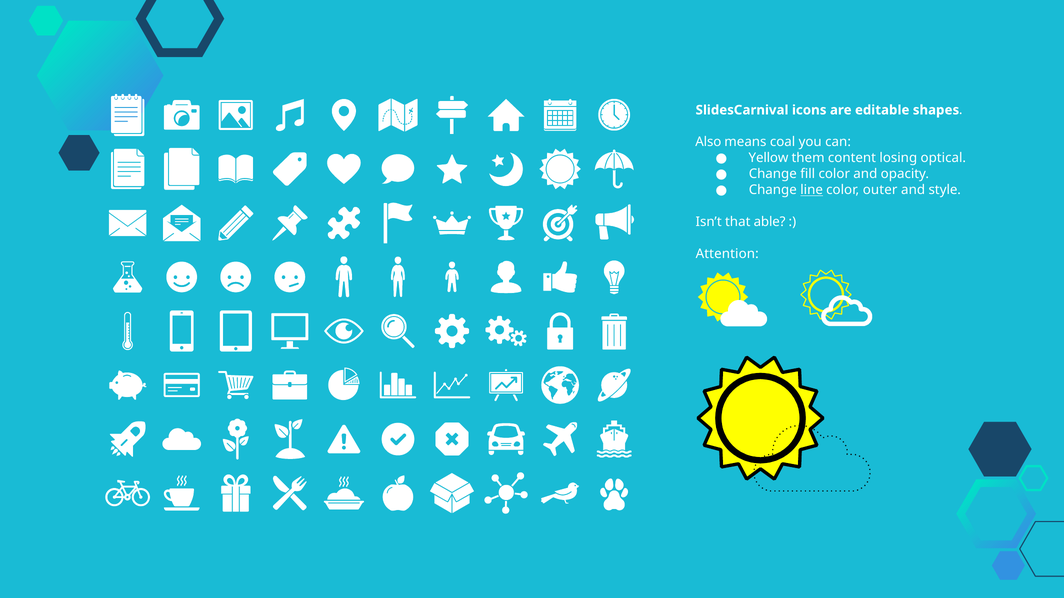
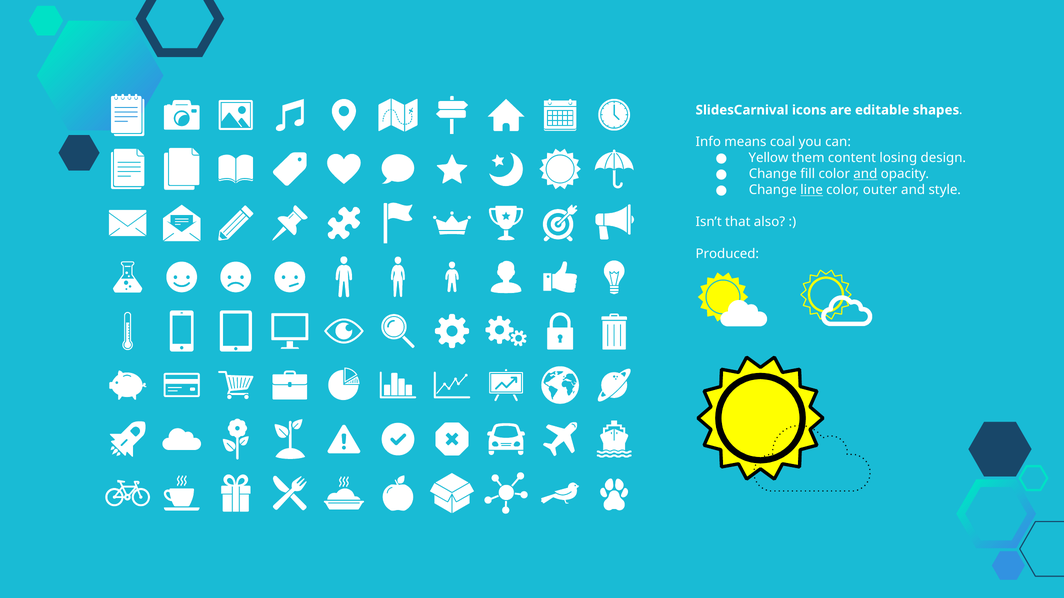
Also: Also -> Info (708, 142)
optical: optical -> design (943, 158)
and underline: none -> present (865, 174)
able: able -> also (769, 222)
Attention: Attention -> Produced (727, 254)
